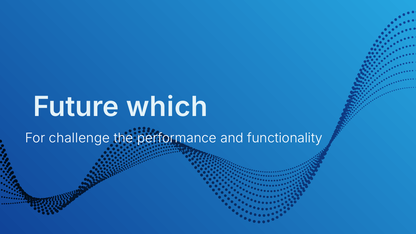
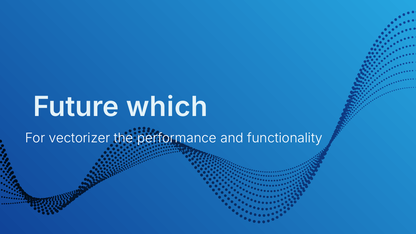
challenge: challenge -> vectorizer (80, 138)
